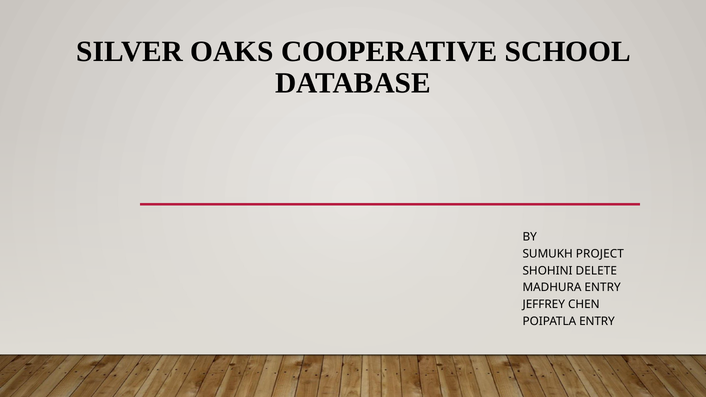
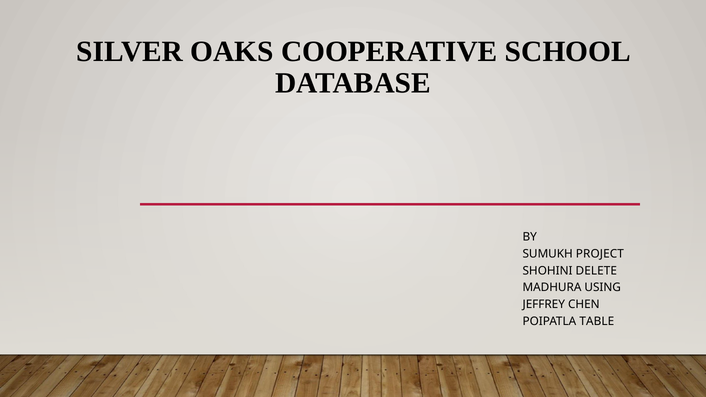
MADHURA ENTRY: ENTRY -> USING (603, 288)
POIPATLA ENTRY: ENTRY -> TABLE (597, 322)
